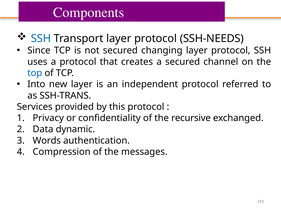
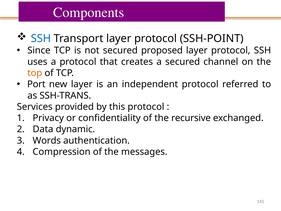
SSH-NEEDS: SSH-NEEDS -> SSH-POINT (212, 38)
changing: changing -> proposed (162, 50)
top colour: blue -> orange (35, 73)
Into: Into -> Port (36, 84)
